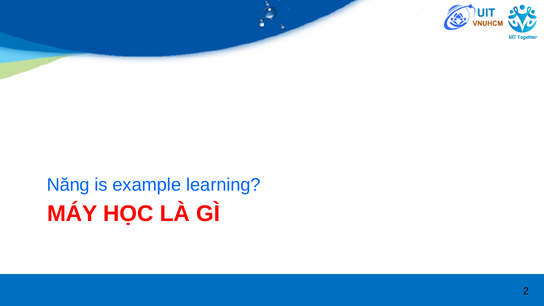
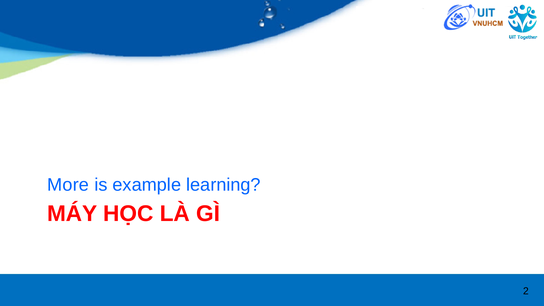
Năng: Năng -> More (68, 185)
